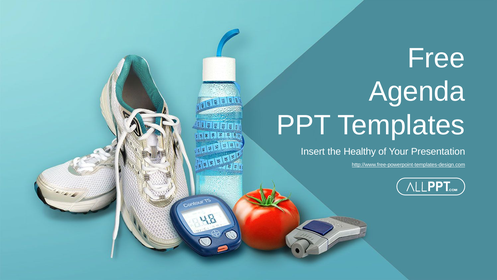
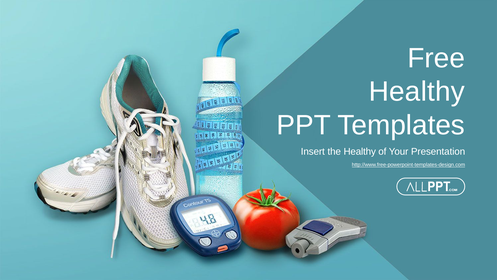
Agenda: Agenda -> Healthy (417, 92)
